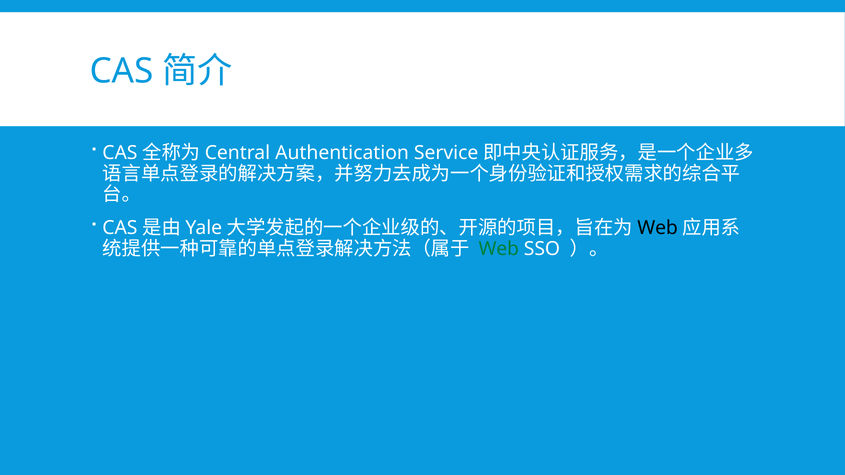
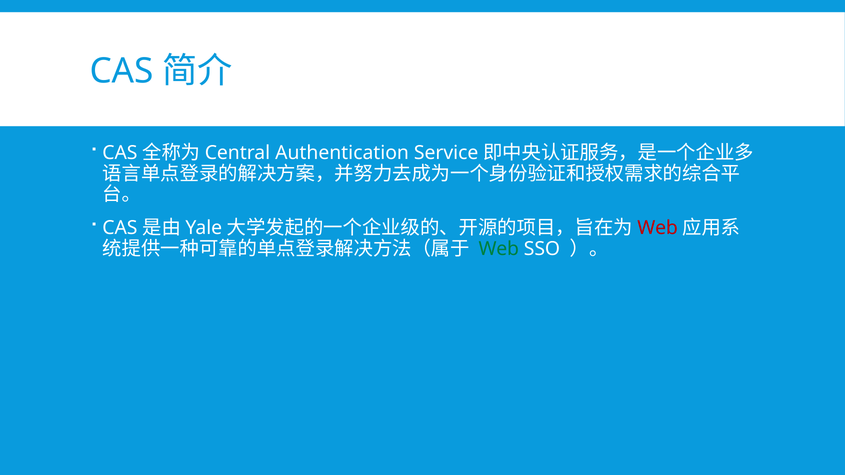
Web colour: black -> red (658, 228)
